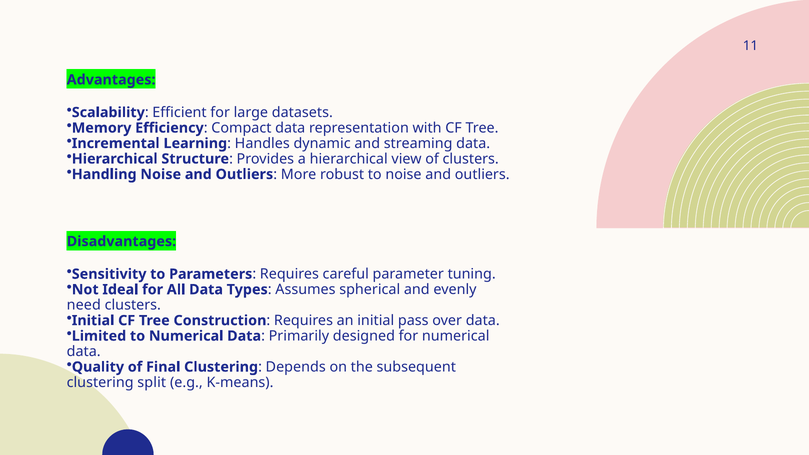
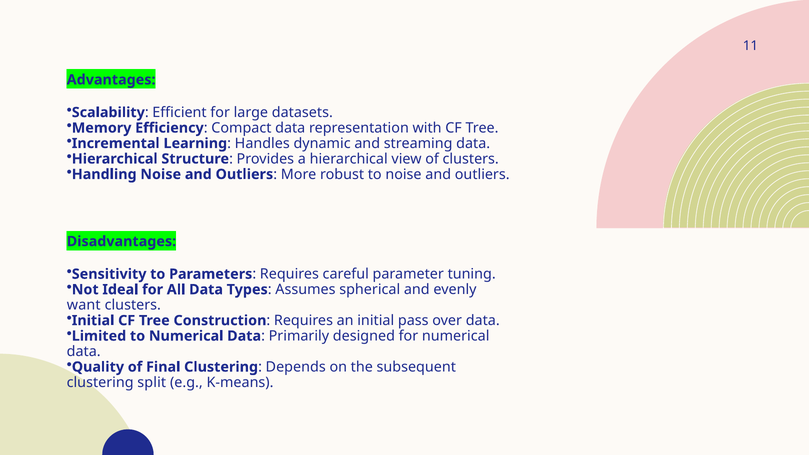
need: need -> want (84, 305)
